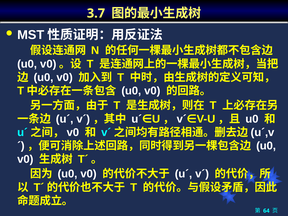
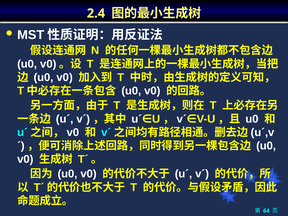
3.7: 3.7 -> 2.4 (96, 13)
